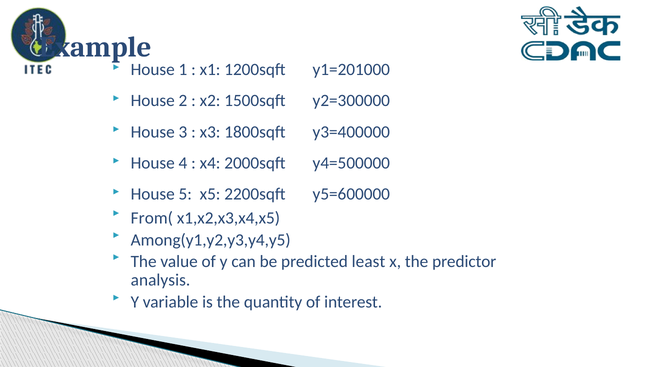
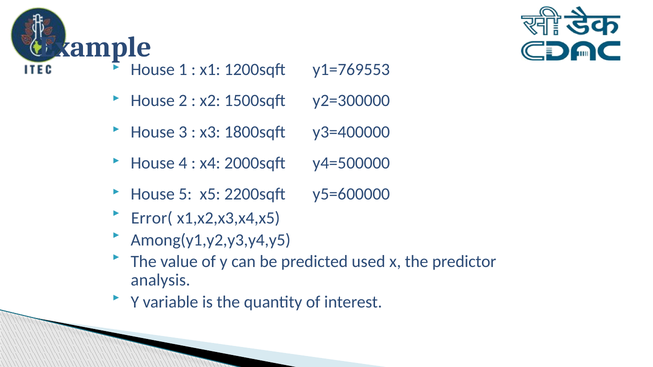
y1=201000: y1=201000 -> y1=769553 (351, 70)
From(: From( -> Error( (152, 218)
least: least -> used (369, 262)
